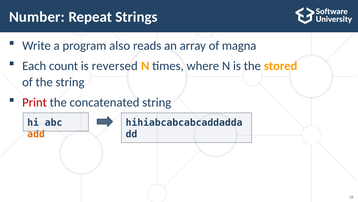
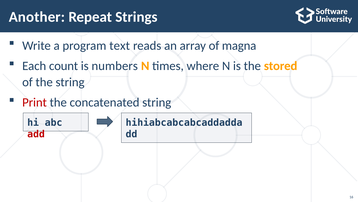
Number: Number -> Another (37, 17)
also: also -> text (120, 45)
reversed: reversed -> numbers (115, 66)
add colour: orange -> red (36, 134)
